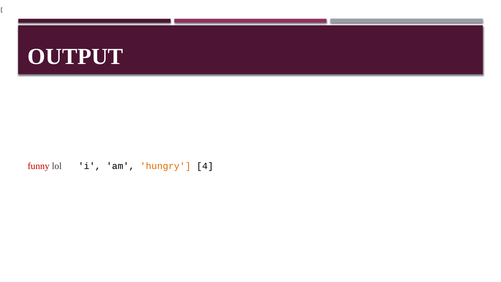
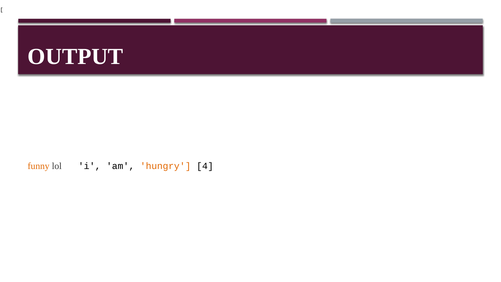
funny colour: red -> orange (39, 166)
